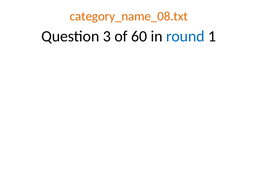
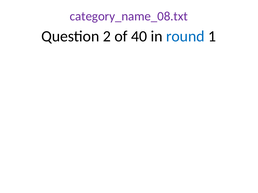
category_name_08.txt colour: orange -> purple (129, 16)
3: 3 -> 2 (107, 36)
60: 60 -> 40 (139, 36)
